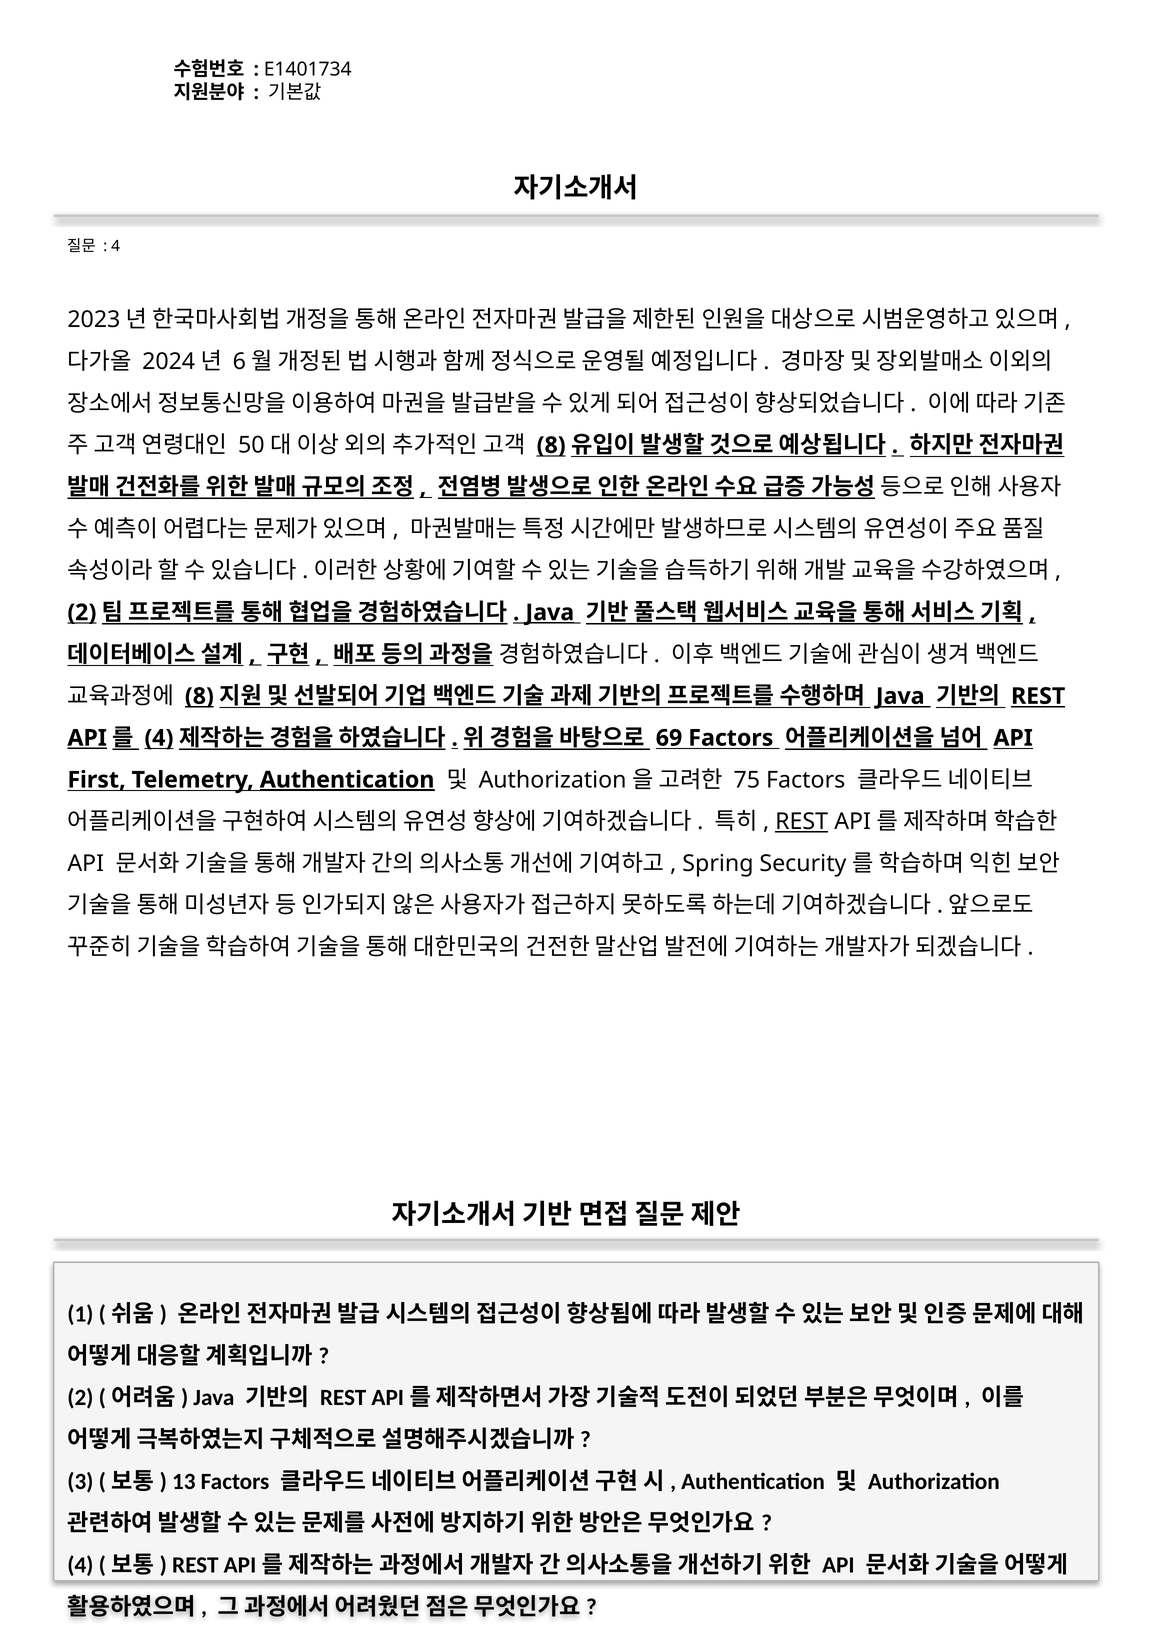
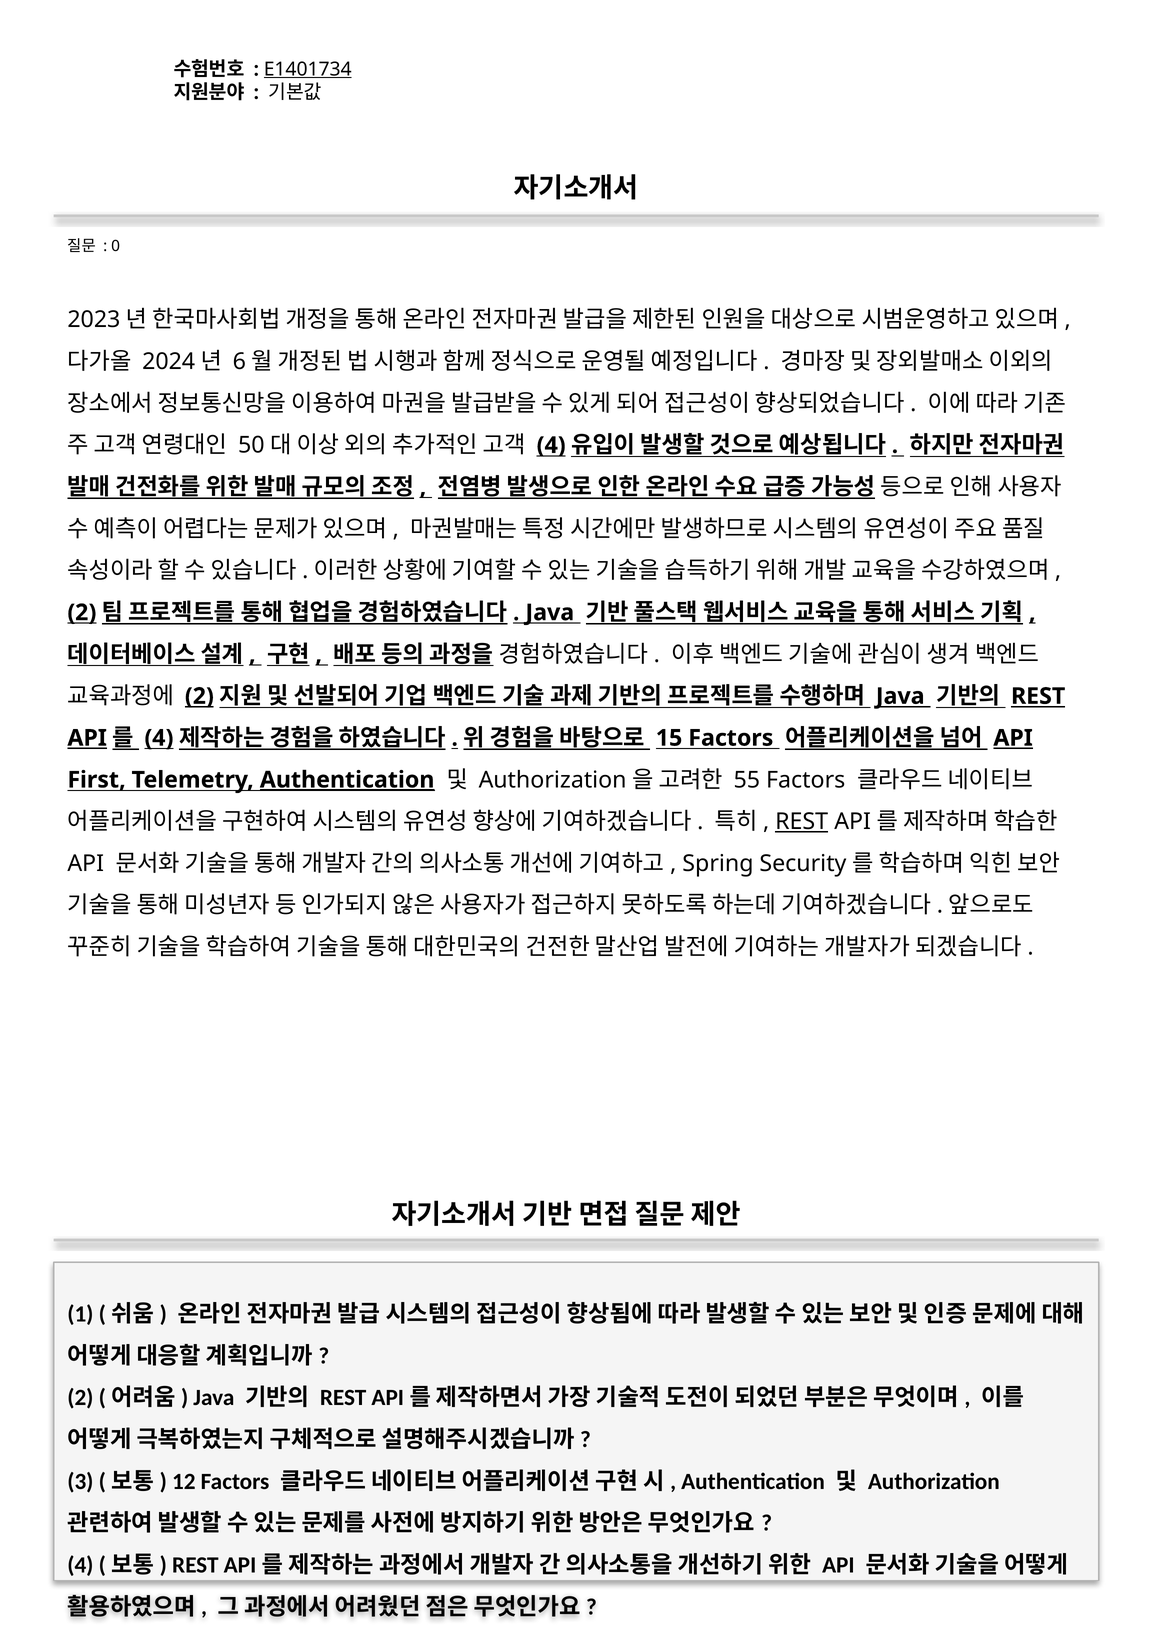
E1401734 underline: none -> present (308, 69)
4: 4 -> 0 (116, 246)
8: 8 -> 4 (551, 445)
Java underline: present -> none (550, 612)
8: 8 -> 2 (199, 696)
69: 69 -> 15 (669, 738)
API underline: none -> present (1013, 738)
75: 75 -> 55 (747, 779)
13: 13 -> 12 (184, 1481)
